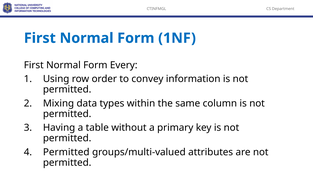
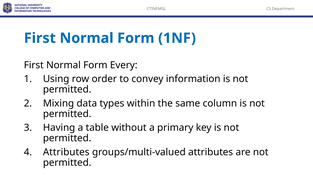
Permitted: Permitted -> Attributes (66, 152)
